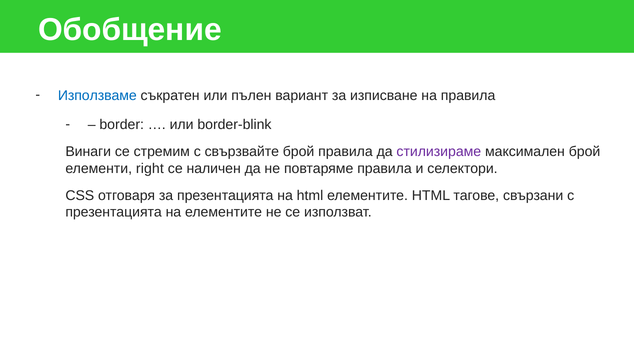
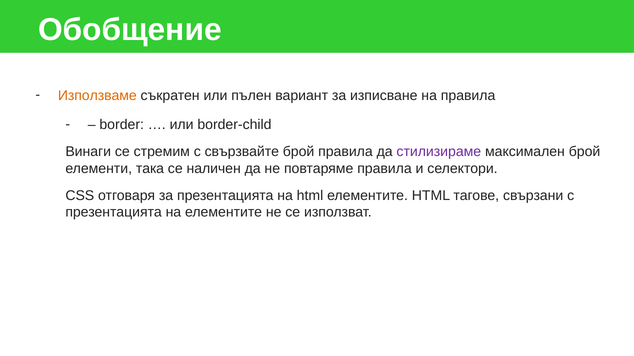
Използваме colour: blue -> orange (97, 96)
border-blink: border-blink -> border-child (234, 125)
right: right -> така (150, 169)
